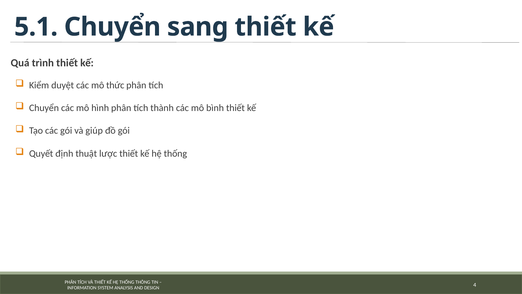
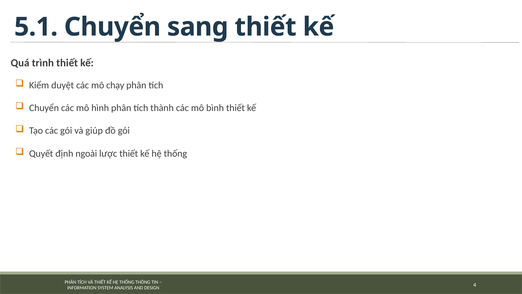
thức: thức -> chạy (115, 85)
thuật: thuật -> ngoài (86, 153)
